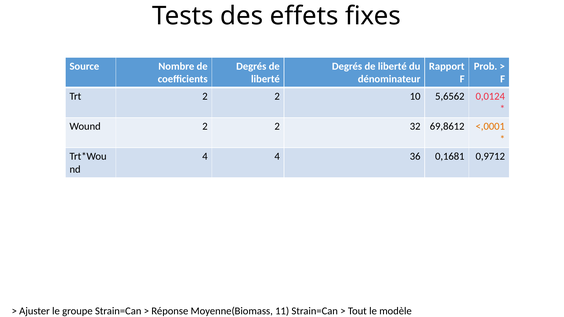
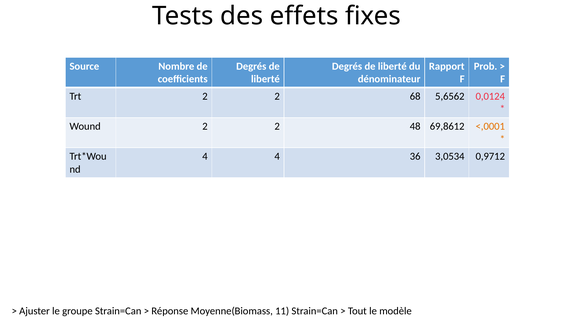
10: 10 -> 68 (415, 96)
32: 32 -> 48 (415, 126)
0,1681: 0,1681 -> 3,0534 (450, 156)
